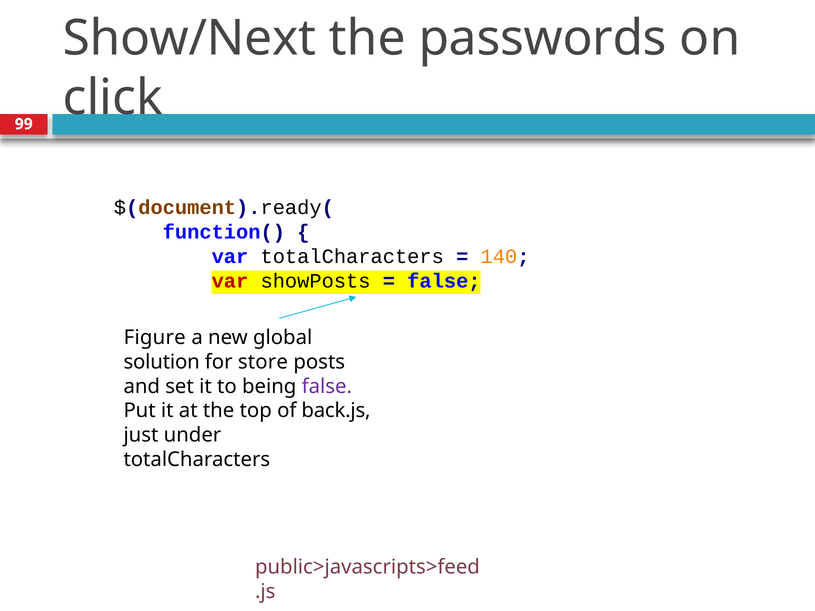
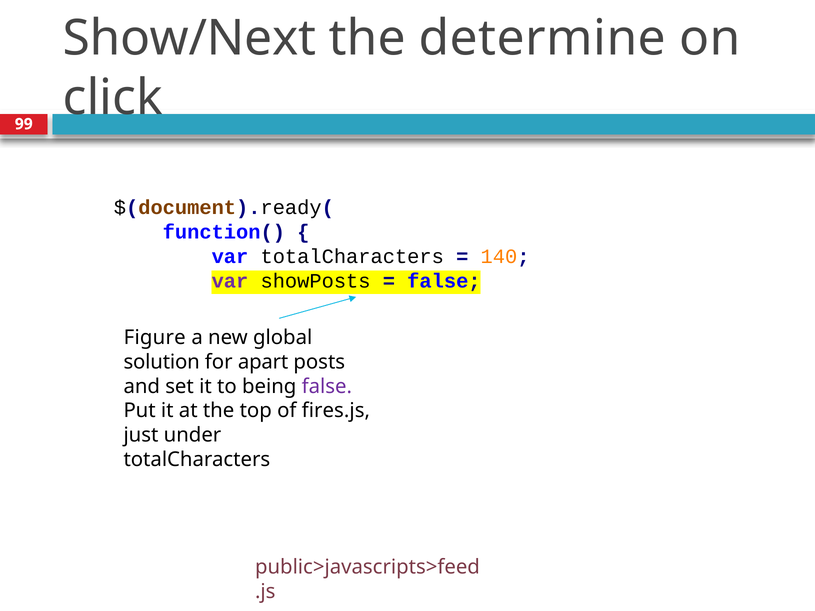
passwords: passwords -> determine (542, 38)
var colour: red -> purple (230, 281)
store: store -> apart (263, 362)
back.js: back.js -> fires.js (336, 411)
